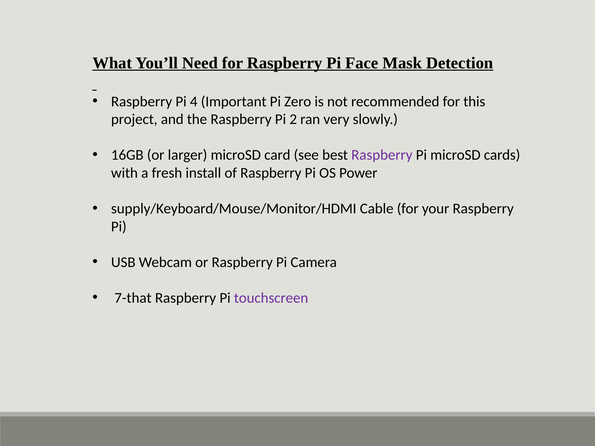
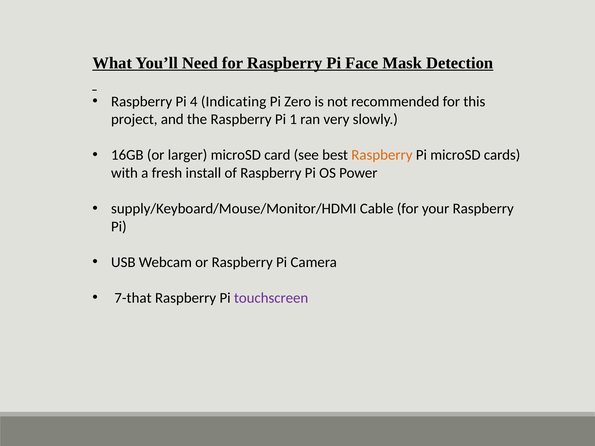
Important: Important -> Indicating (234, 102)
2: 2 -> 1 (293, 119)
Raspberry colour: purple -> orange (382, 155)
